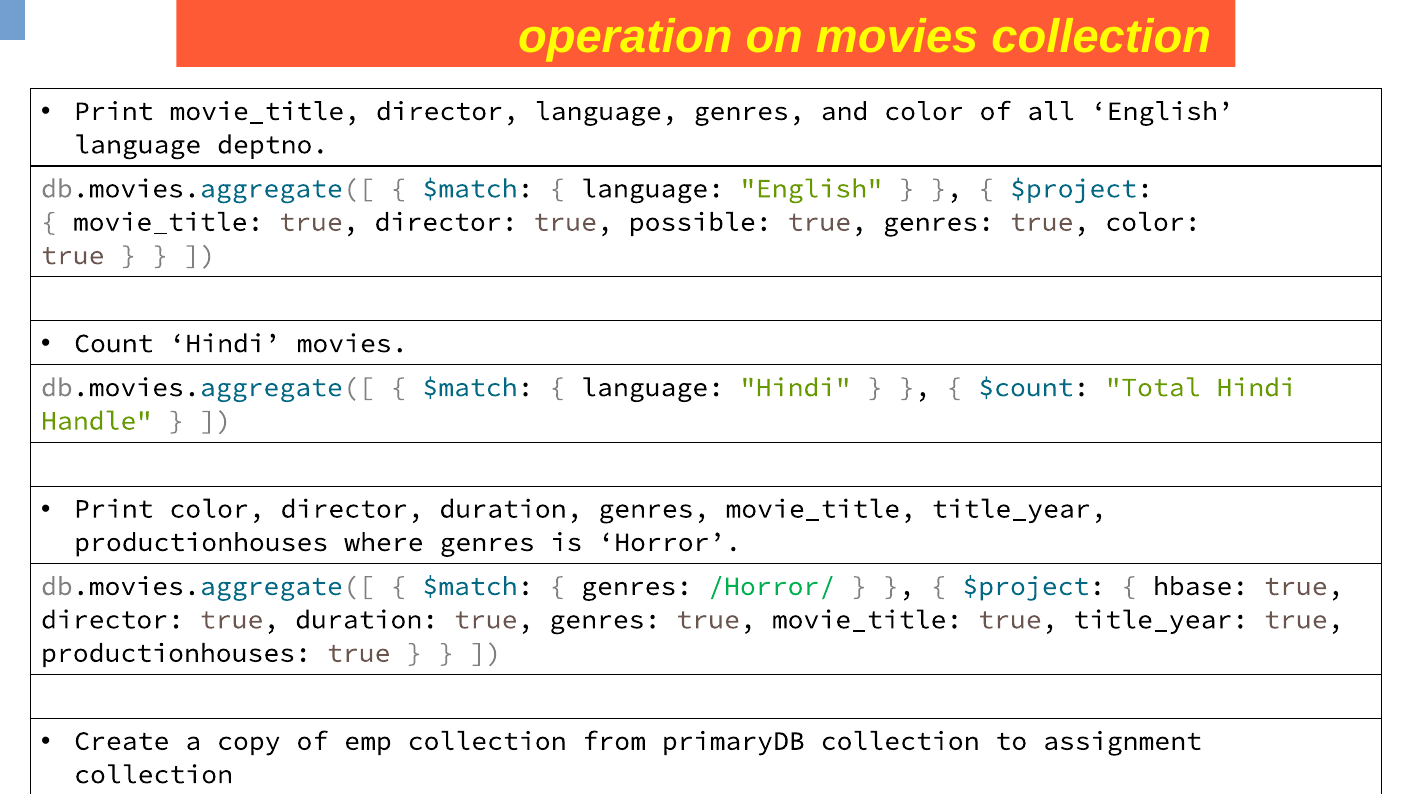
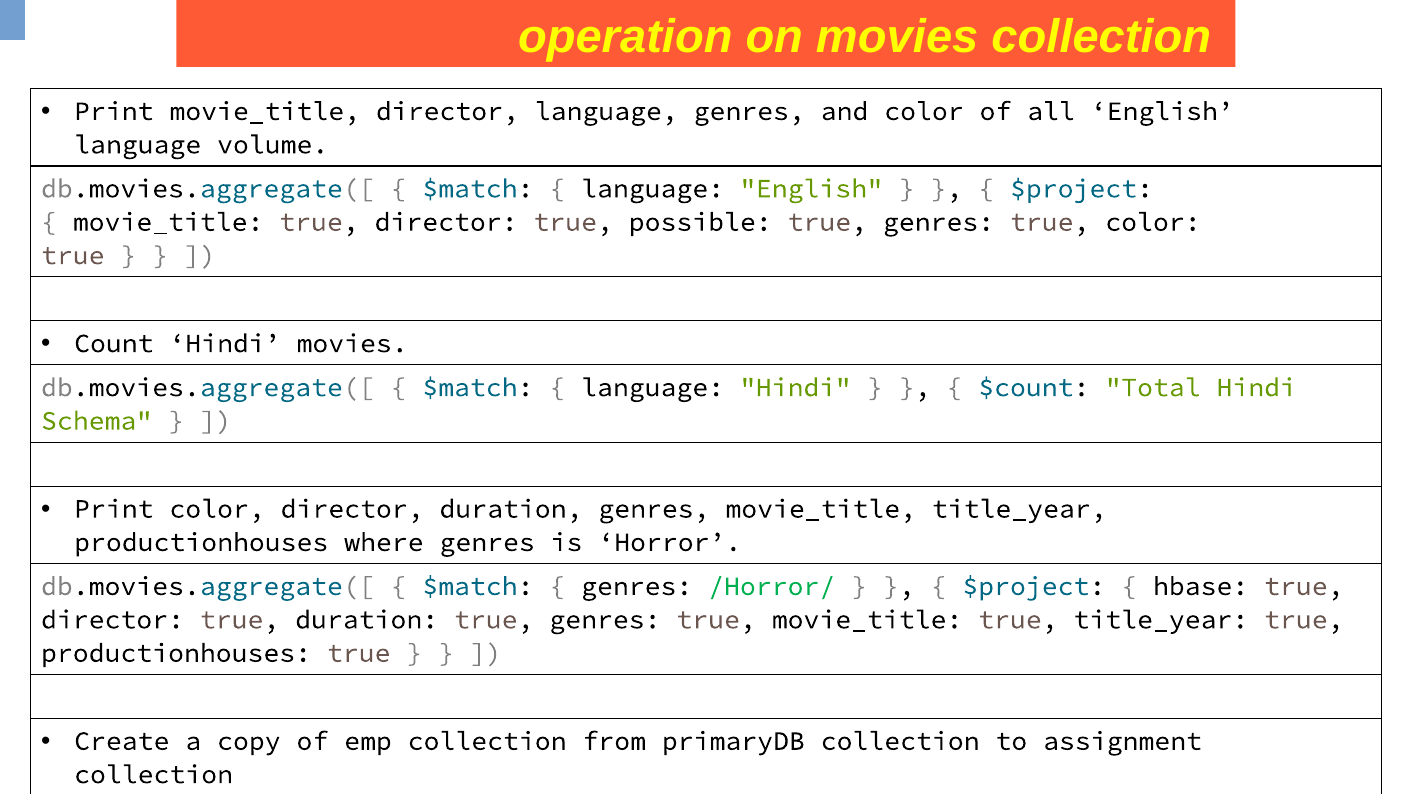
deptno: deptno -> volume (273, 145)
Handle: Handle -> Schema (97, 421)
